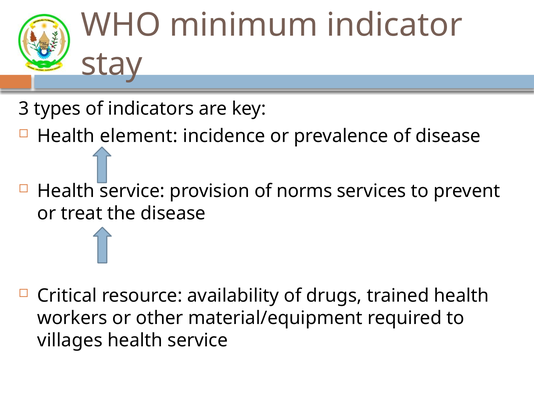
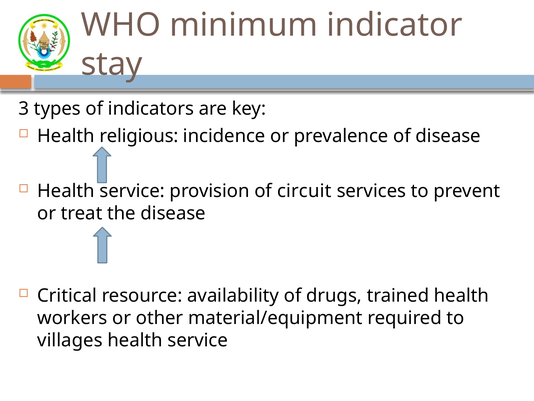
element: element -> religious (139, 136)
norms: norms -> circuit (304, 191)
